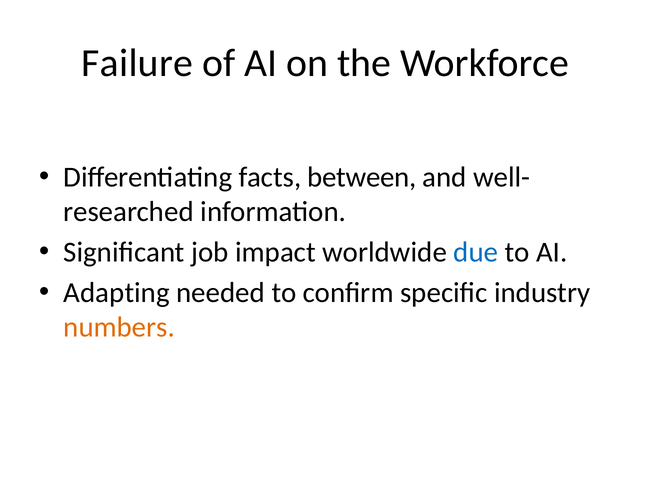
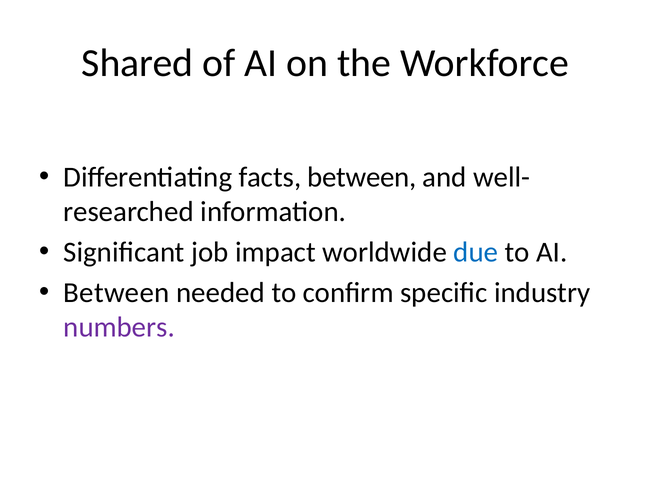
Failure: Failure -> Shared (137, 63)
Adapting: Adapting -> Between (116, 293)
numbers colour: orange -> purple (119, 328)
